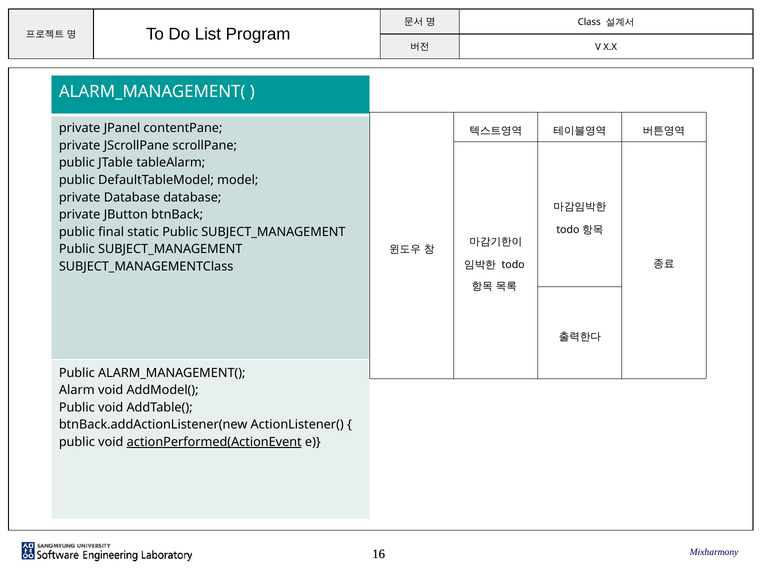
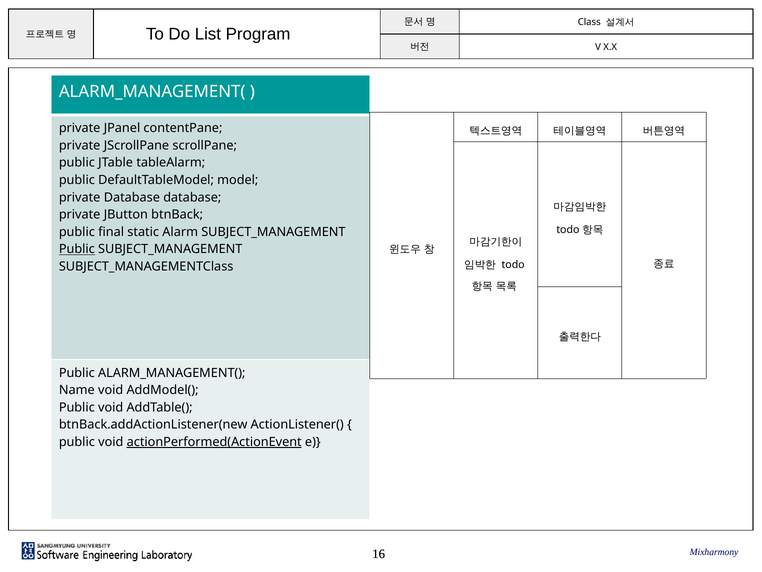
static Public: Public -> Alarm (180, 232)
Public underline: none -> present (77, 249)
Alarm: Alarm -> Name (77, 390)
